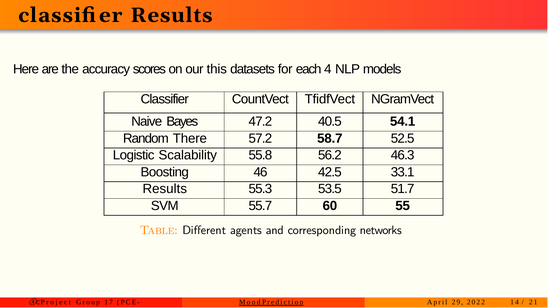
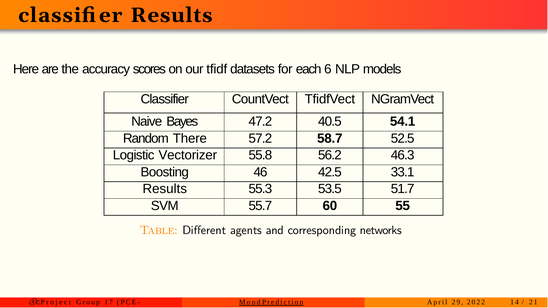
this: this -> tfidf (217, 69)
4: 4 -> 6 (328, 69)
Scalability: Scalability -> Vectorizer (188, 155)
